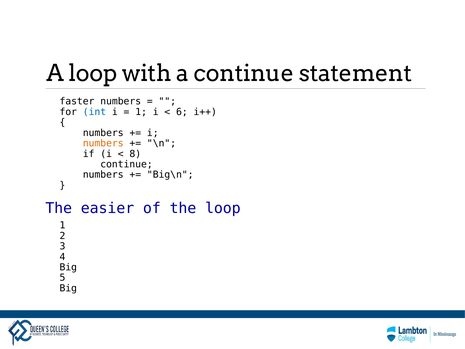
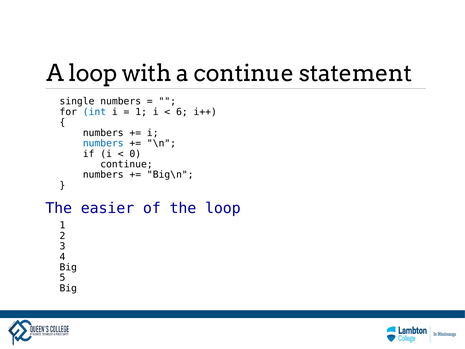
faster: faster -> single (77, 101)
numbers colour: orange -> blue (103, 143)
8: 8 -> 0 (135, 154)
